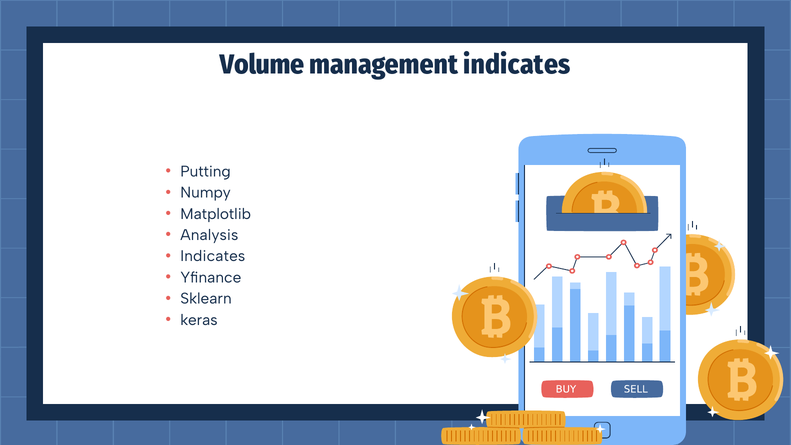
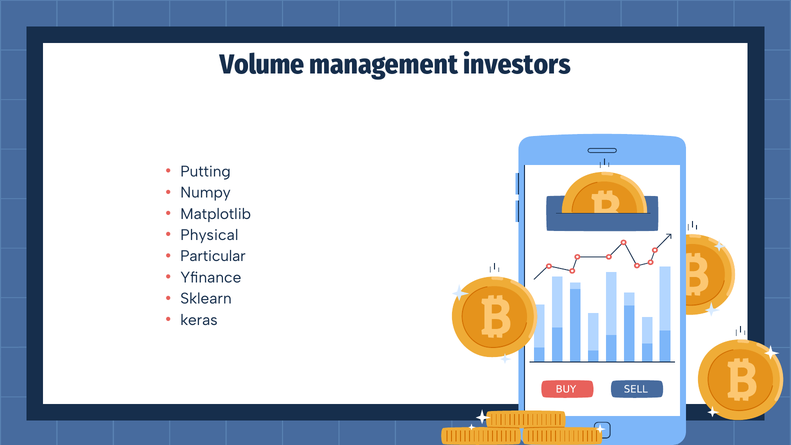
management indicates: indicates -> investors (517, 65)
Analysis: Analysis -> Physical (209, 235)
Indicates: Indicates -> Particular (213, 256)
